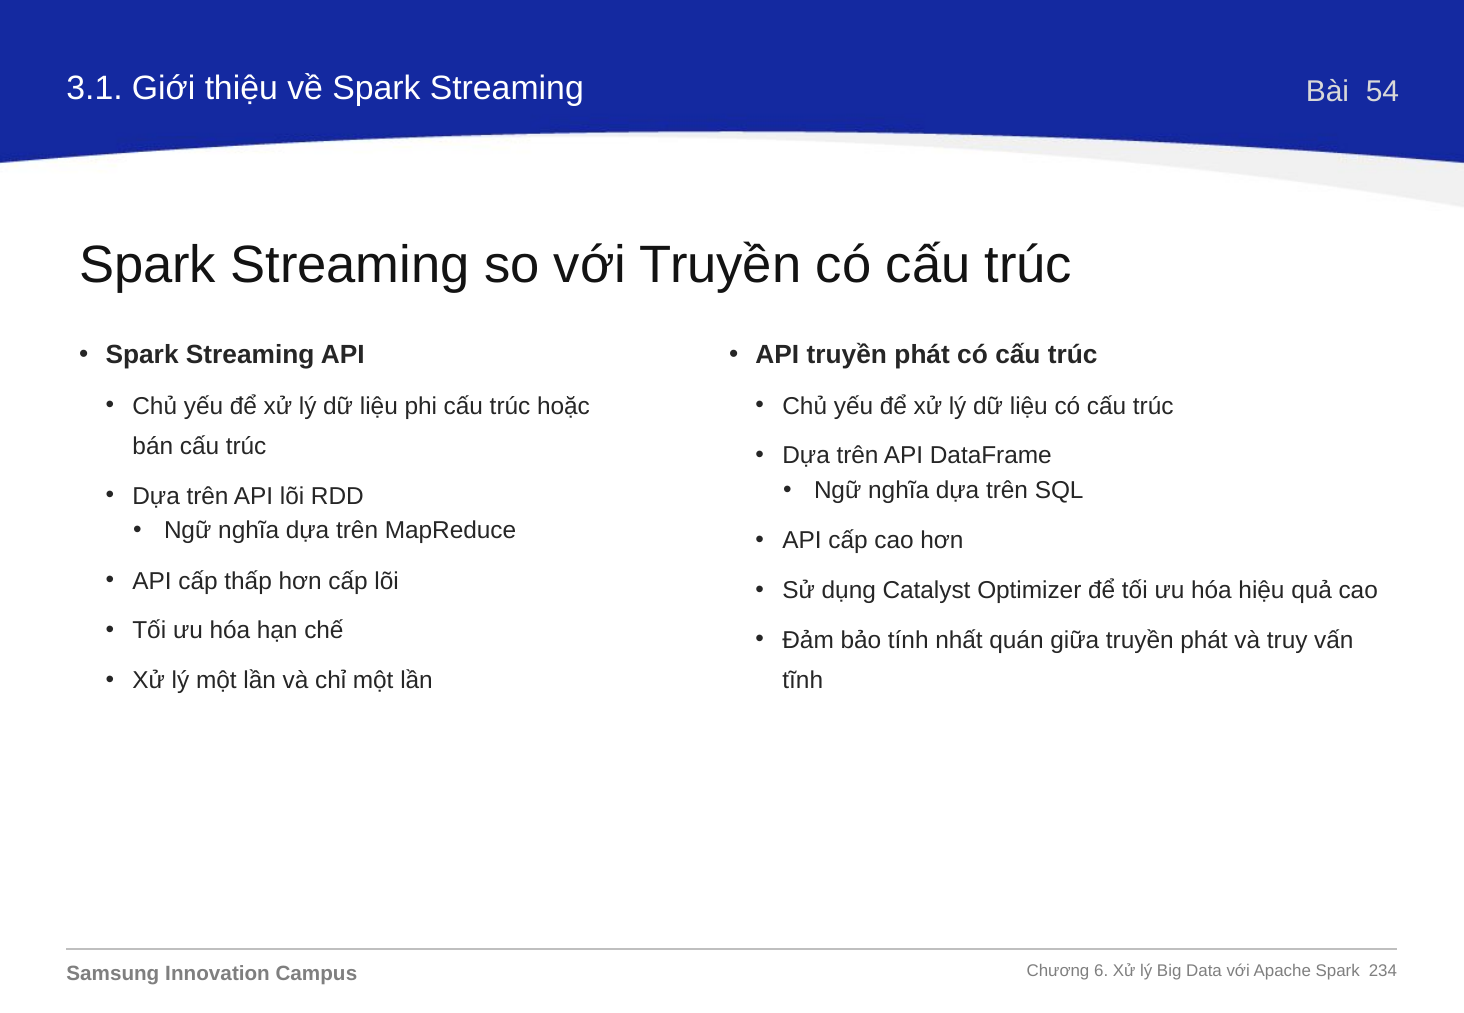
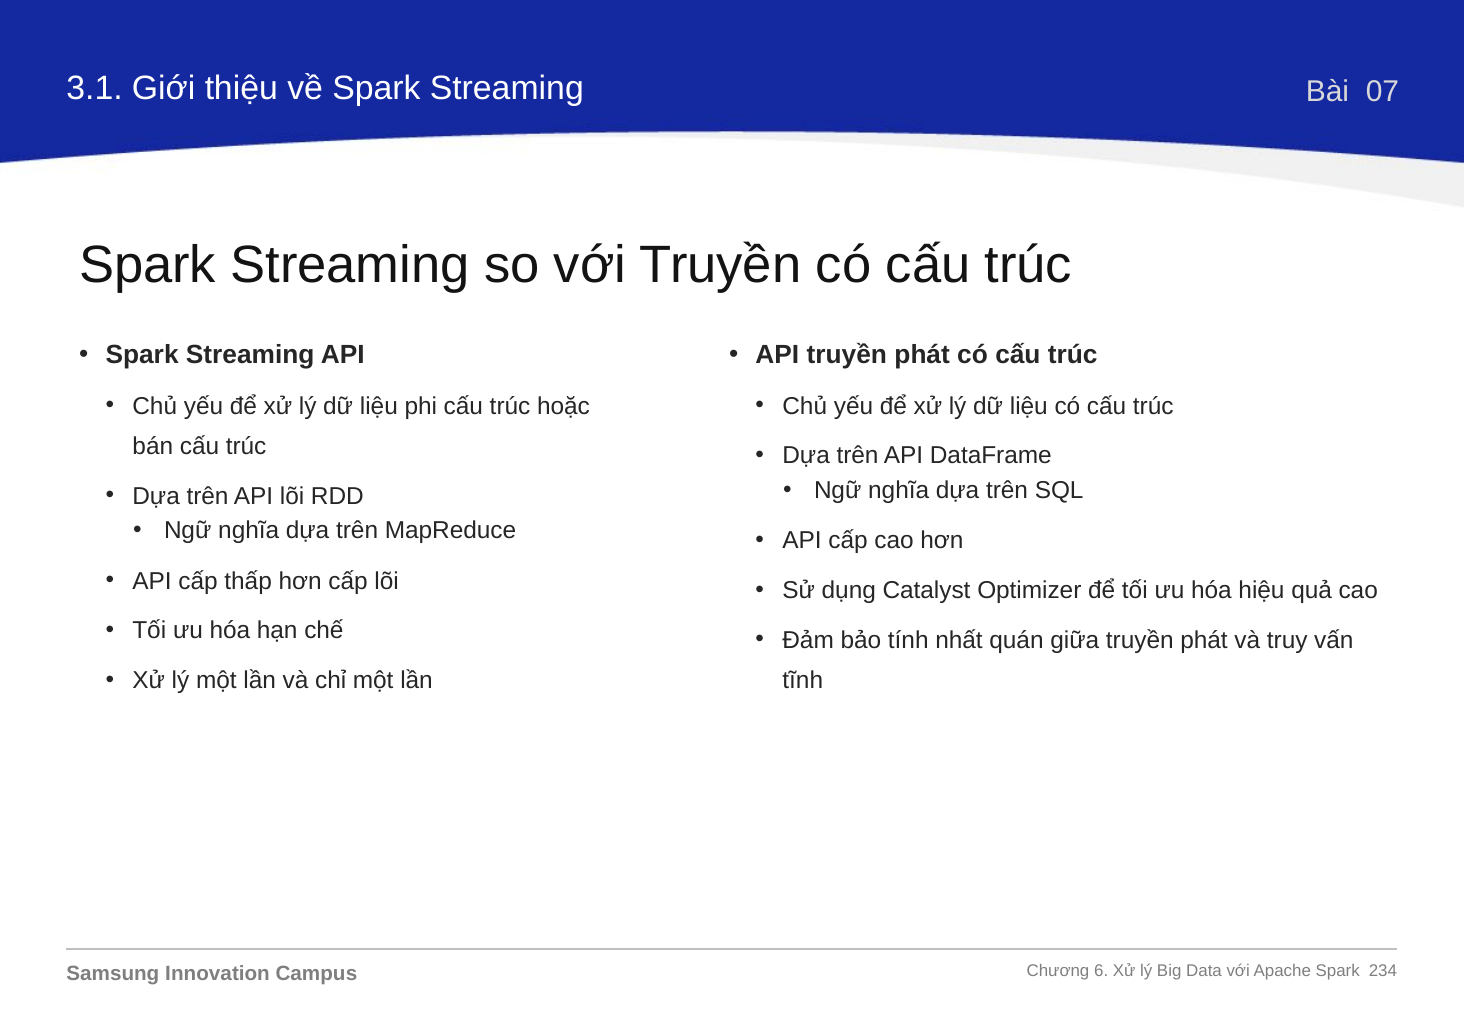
54: 54 -> 07 (1382, 91)
